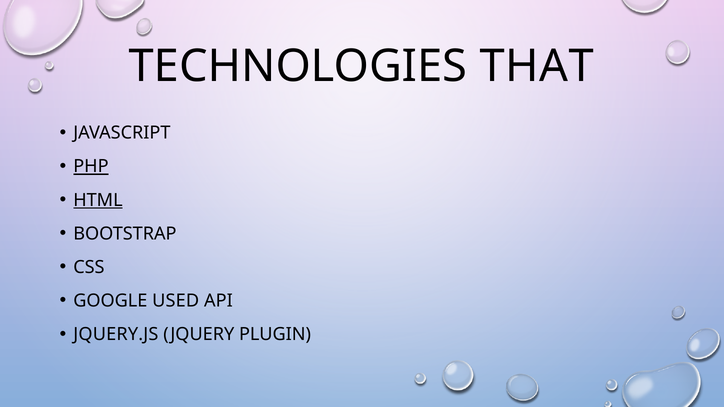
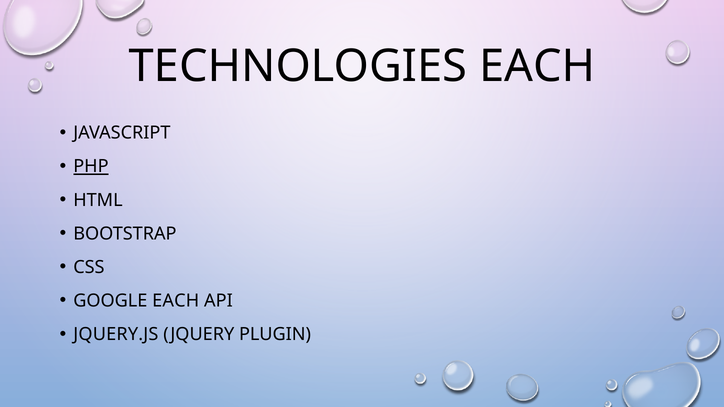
TECHNOLOGIES THAT: THAT -> EACH (537, 66)
HTML underline: present -> none (98, 200)
GOOGLE USED: USED -> EACH (176, 301)
